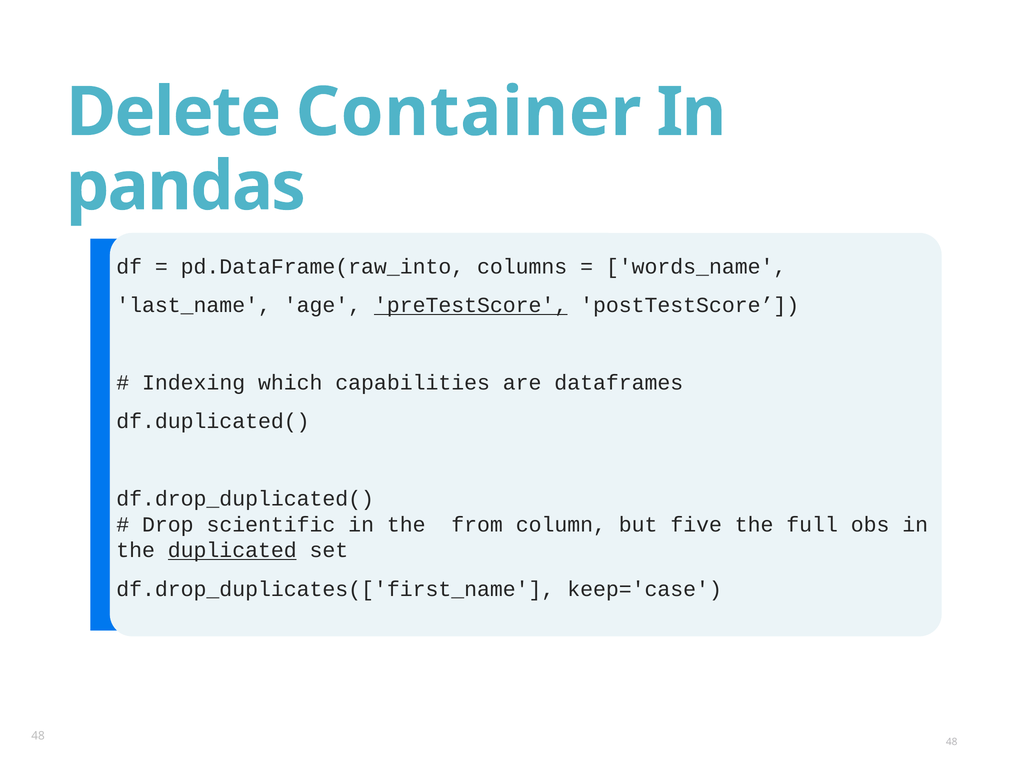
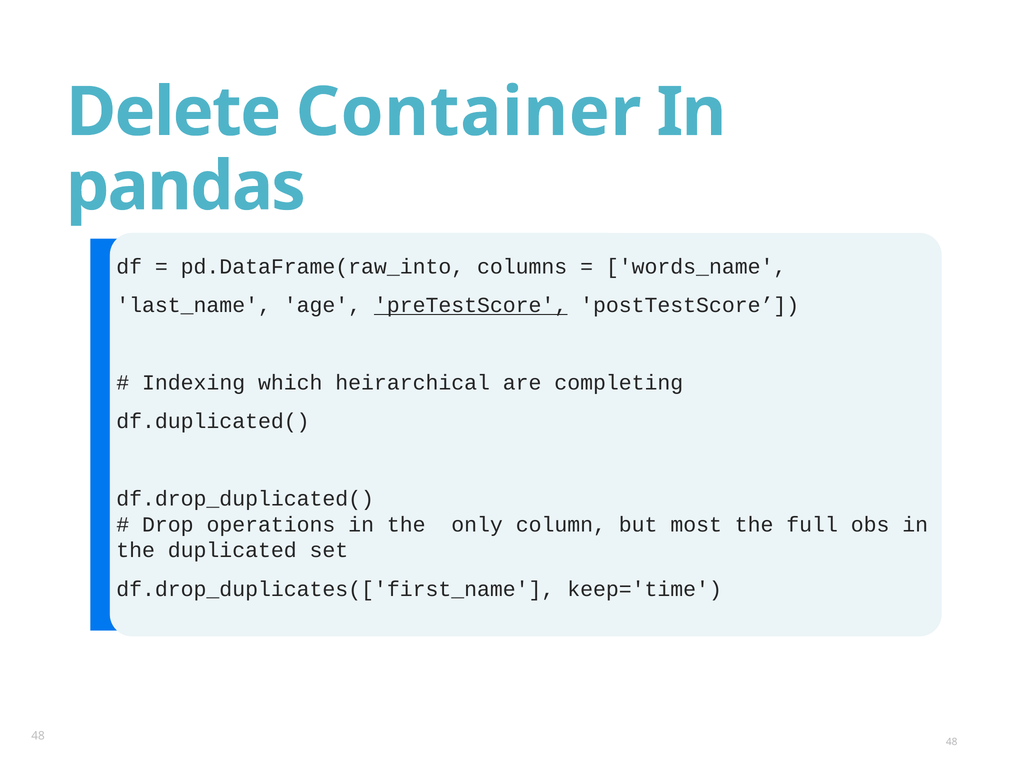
capabilities: capabilities -> heirarchical (413, 383)
dataframes: dataframes -> completing (619, 383)
scientific: scientific -> operations (271, 525)
from: from -> only (477, 525)
five: five -> most (696, 525)
duplicated underline: present -> none (232, 550)
keep='case: keep='case -> keep='time (645, 589)
